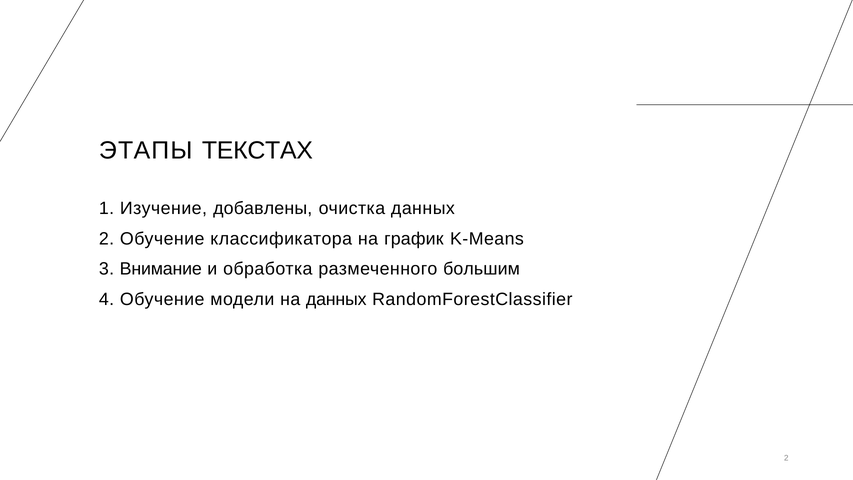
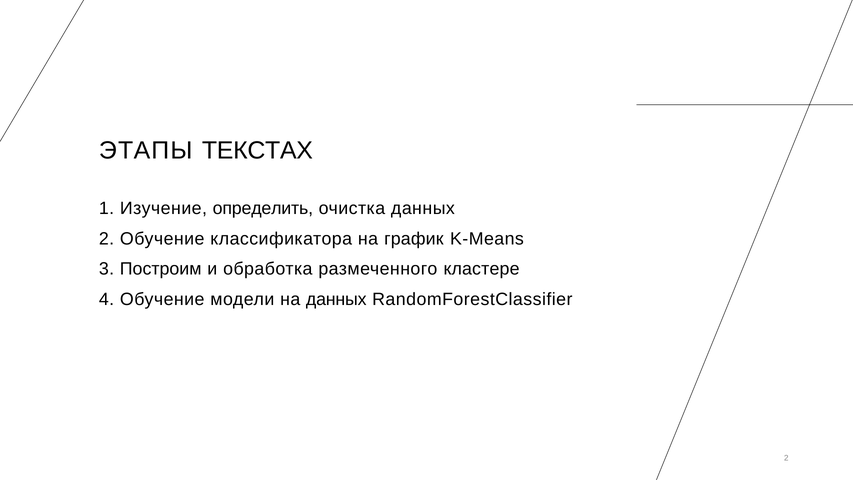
добавлены: добавлены -> определить (263, 208)
Внимание: Внимание -> Построим (161, 269)
большим: большим -> кластере (482, 269)
